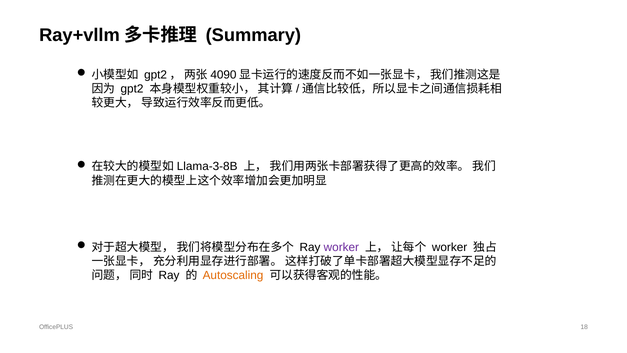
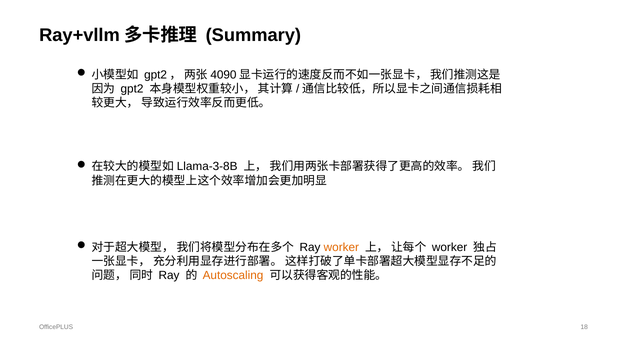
worker colour: purple -> orange (341, 247)
